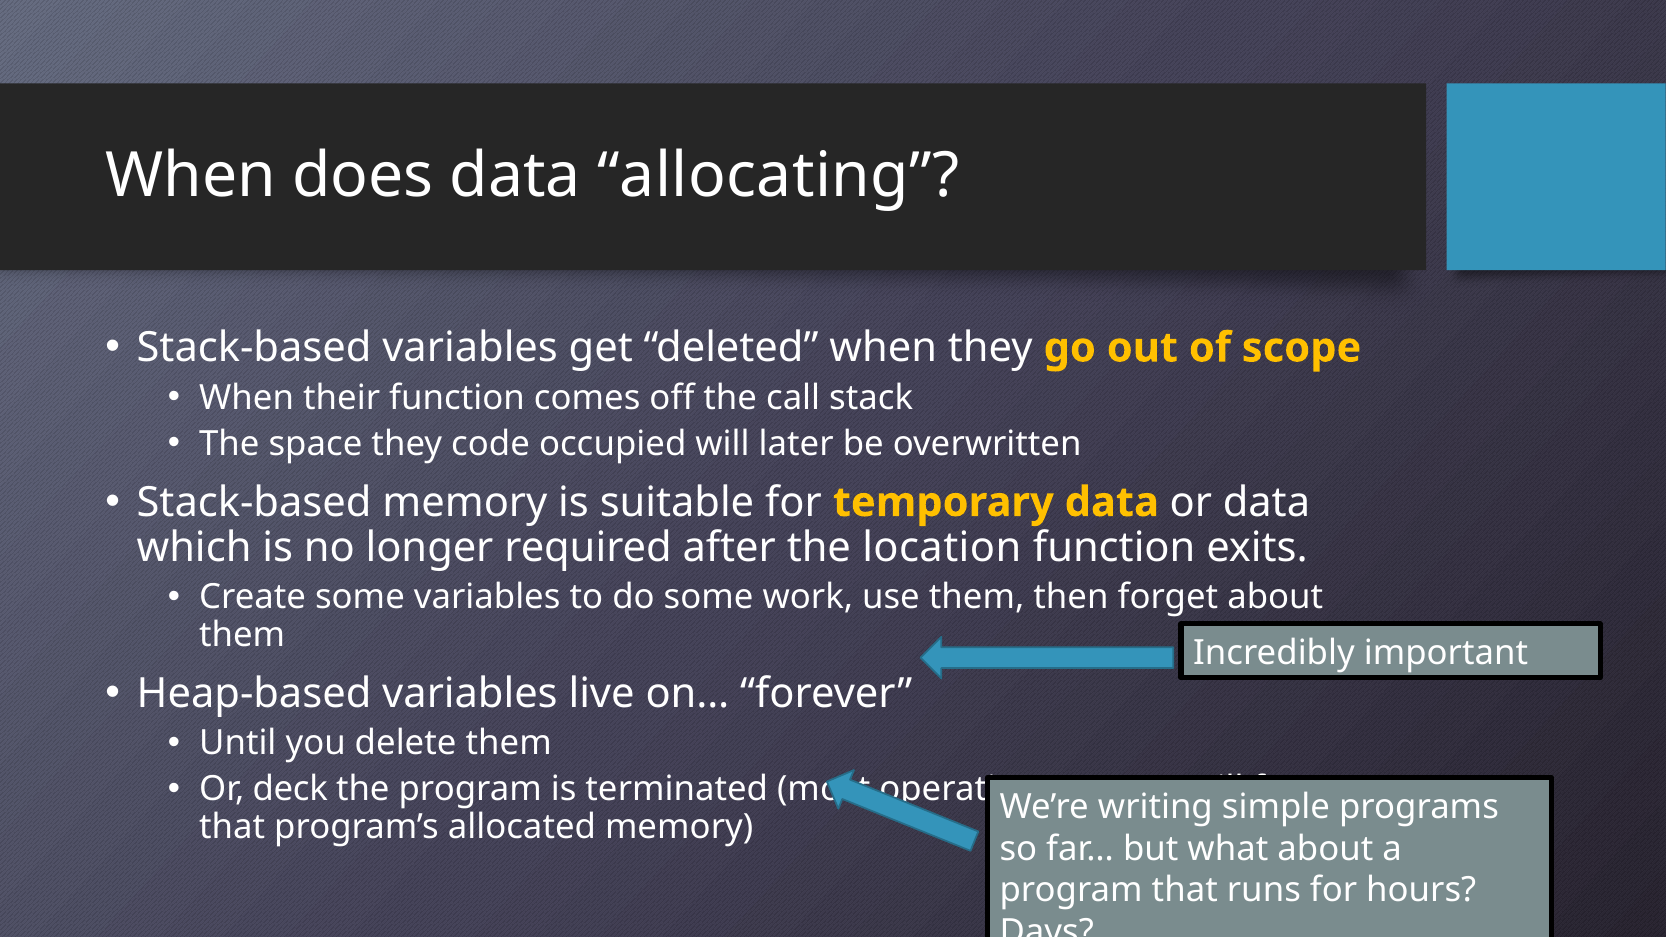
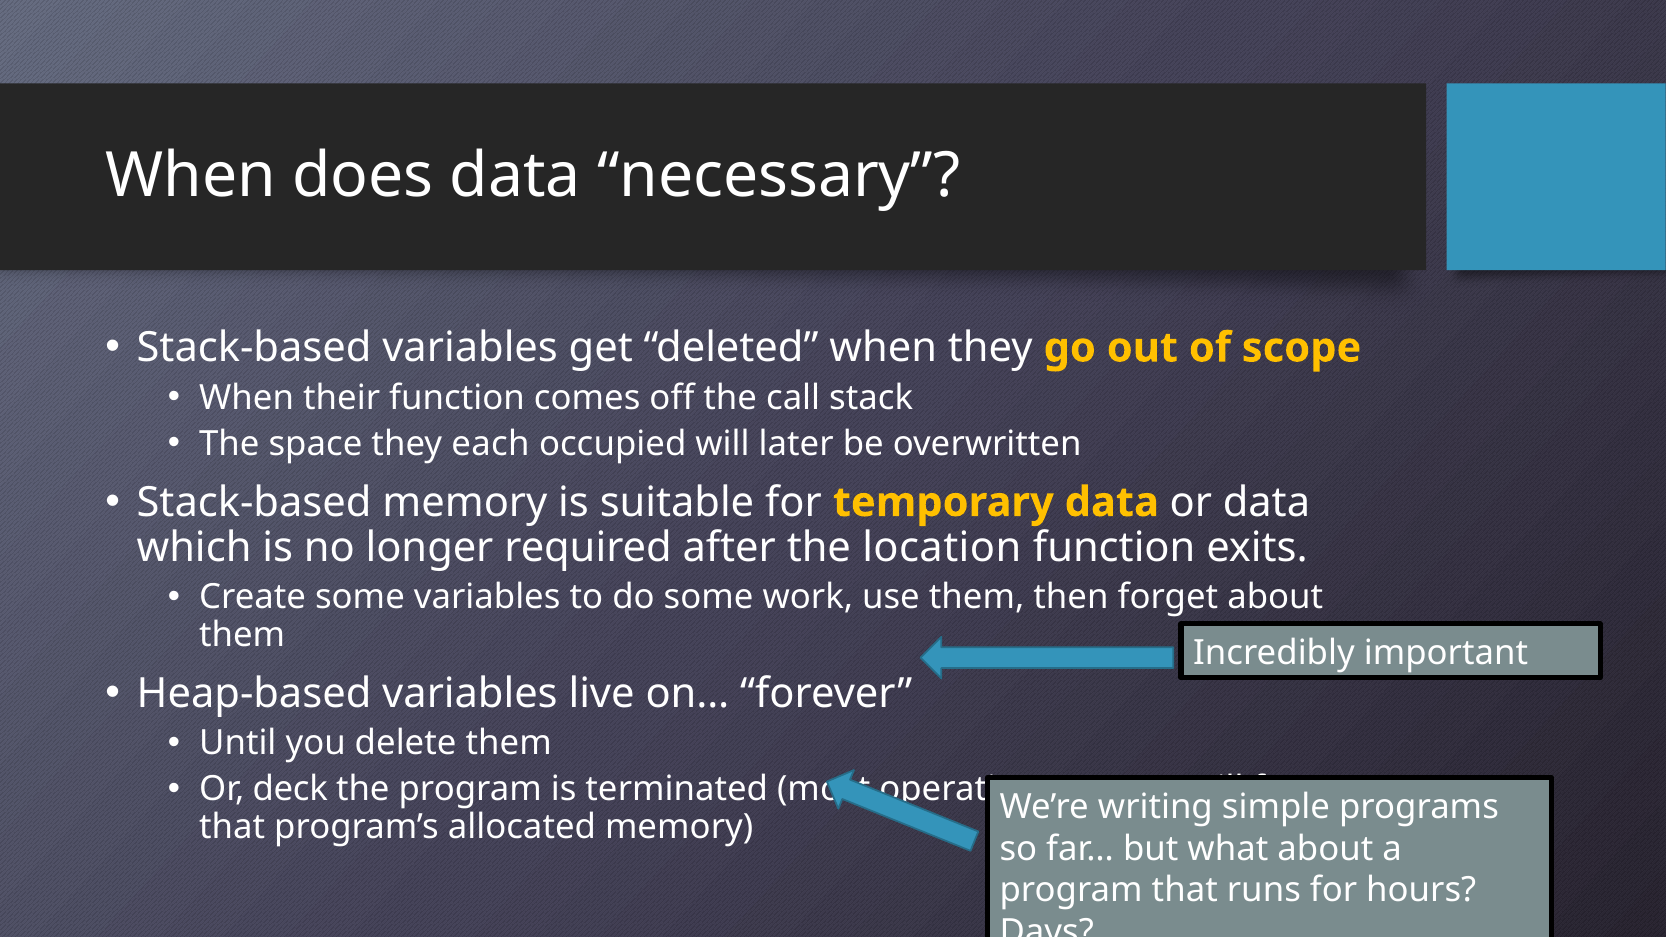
allocating: allocating -> necessary (779, 176)
code: code -> each (490, 444)
